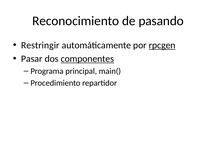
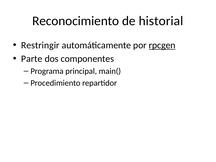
pasando: pasando -> historial (161, 21)
Pasar: Pasar -> Parte (32, 59)
componentes underline: present -> none (87, 59)
